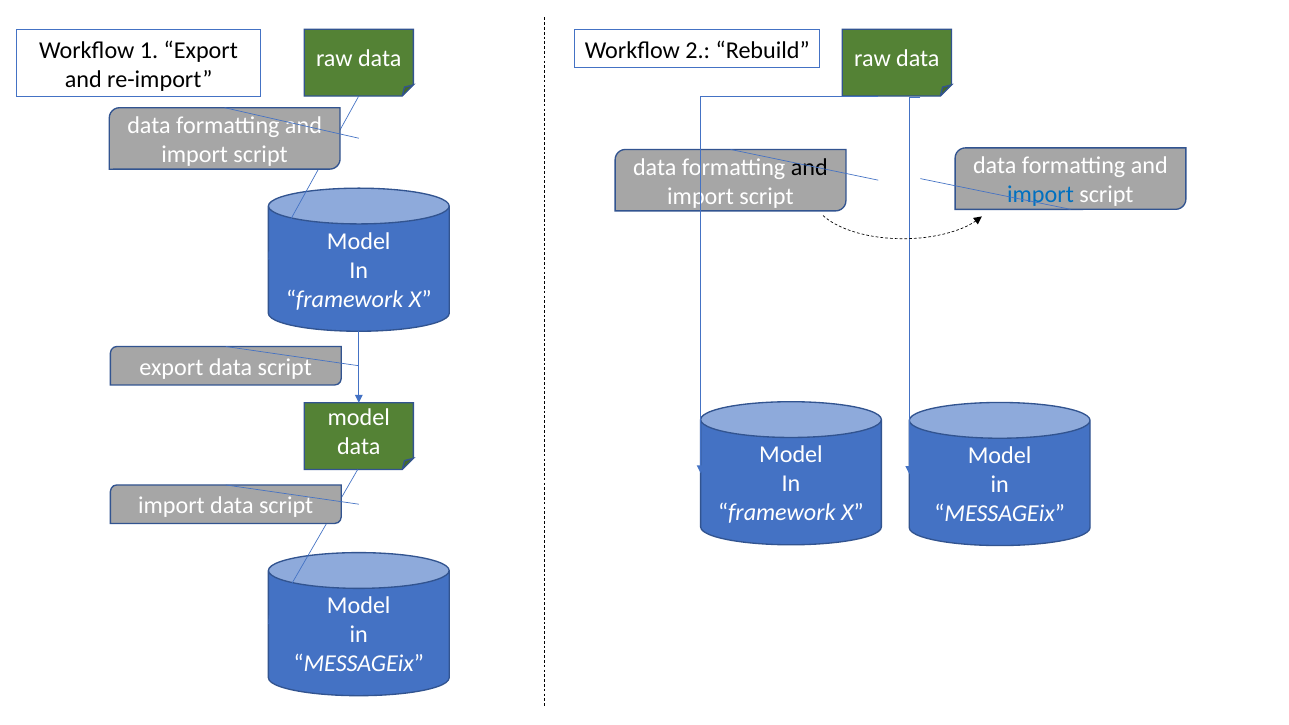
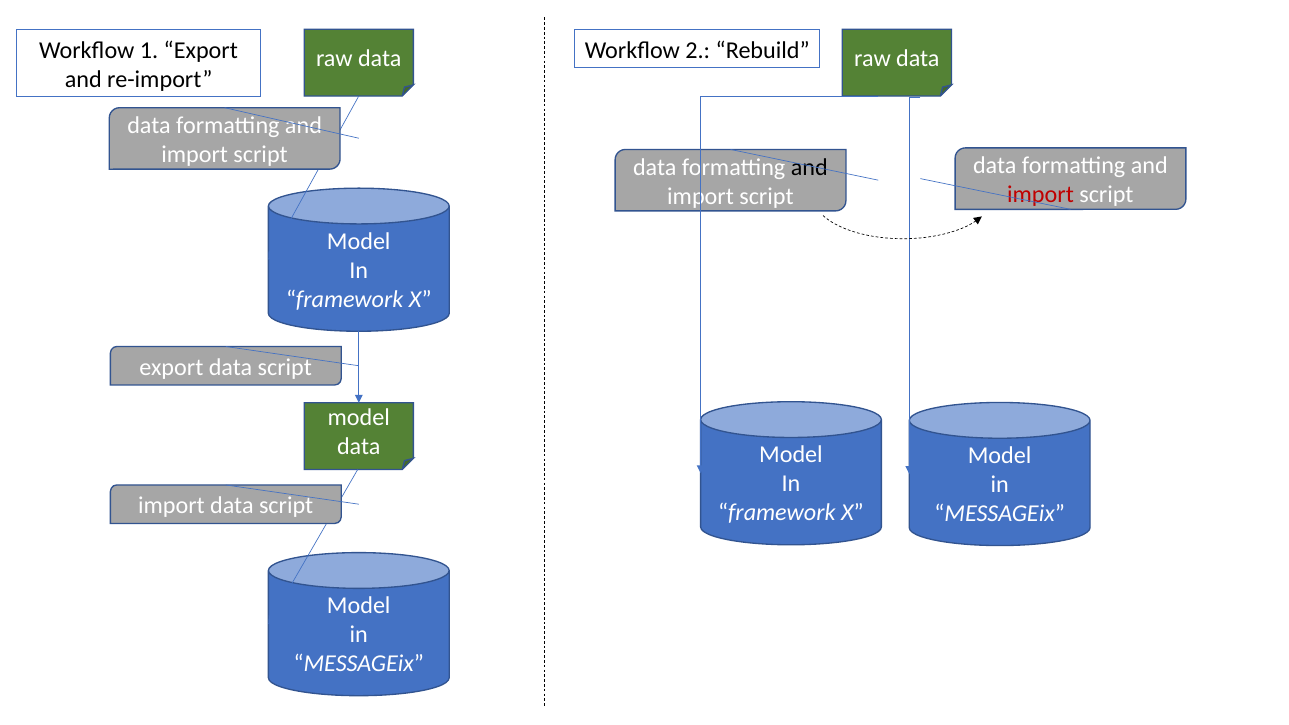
import colour: blue -> red (1041, 195)
